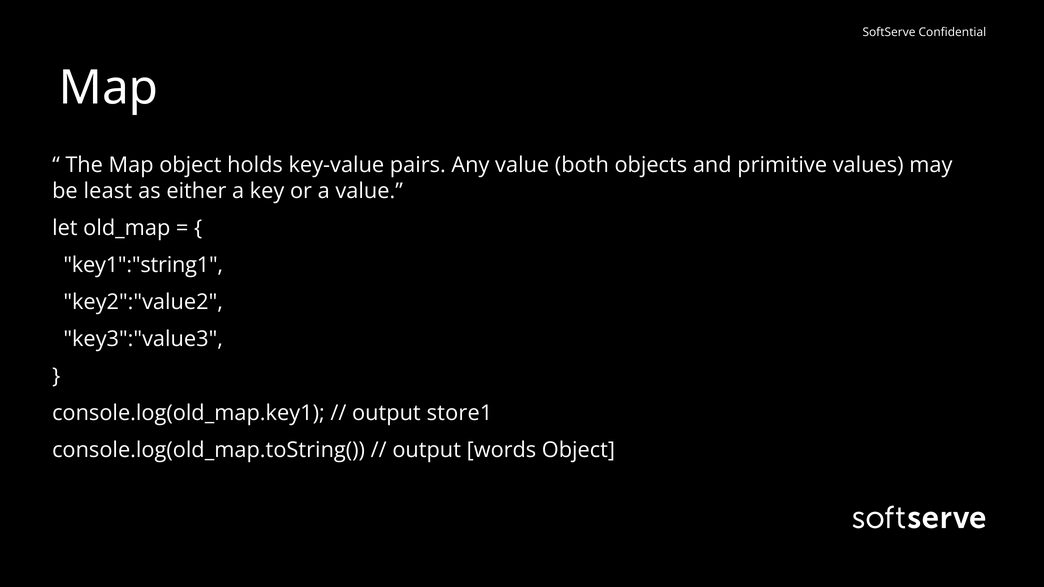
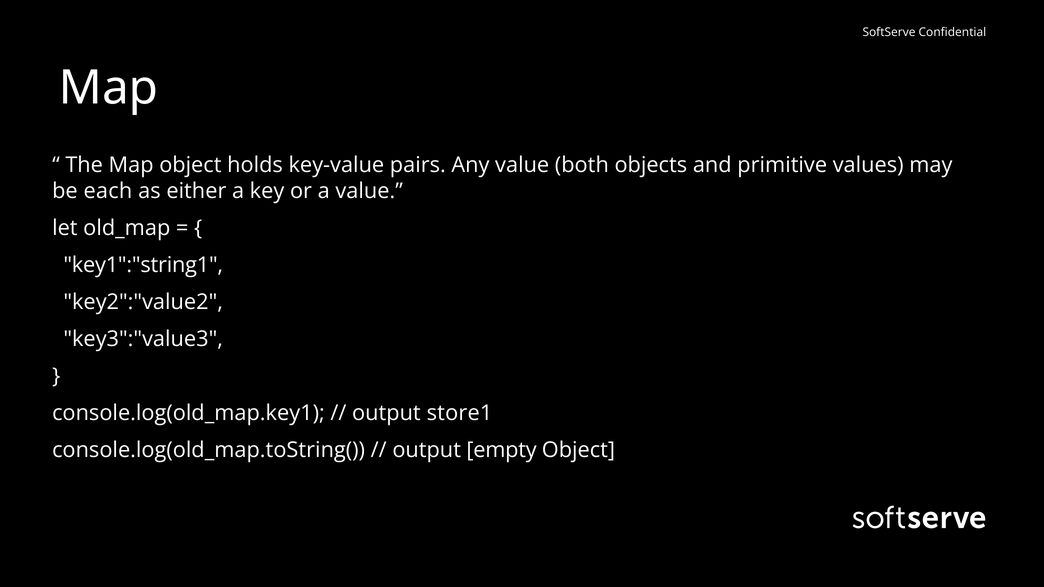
least: least -> each (108, 191)
words: words -> empty (502, 450)
